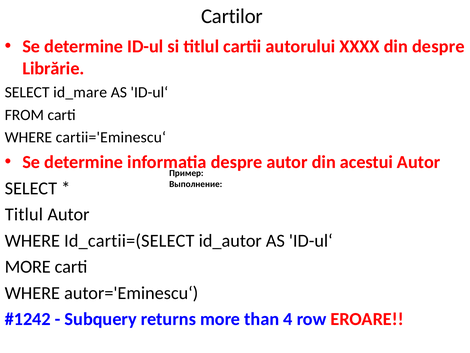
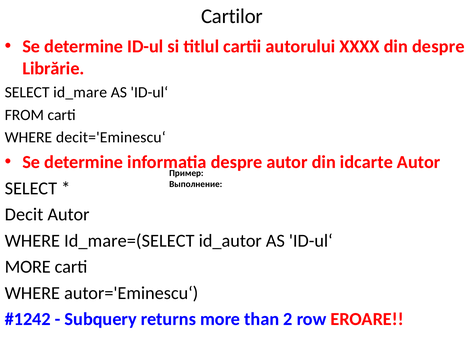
cartii='Eminescu‘: cartii='Eminescu‘ -> decit='Eminescu‘ (111, 137)
acestui: acestui -> idcarte (366, 162)
Titlul: Titlul -> Decit (24, 214)
Id_cartii=(SELECT: Id_cartii=(SELECT -> Id_mare=(SELECT (129, 240)
4: 4 -> 2 (288, 319)
